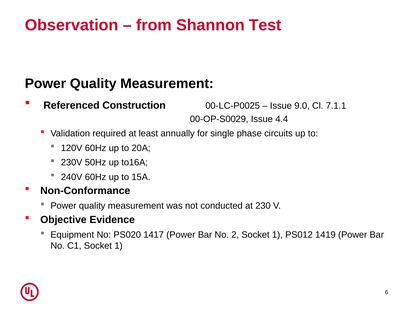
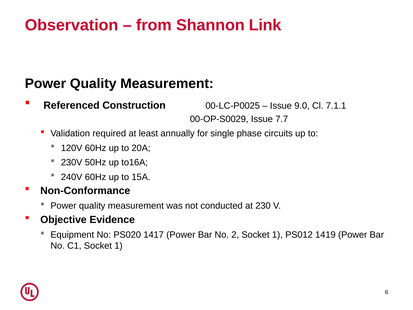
Test: Test -> Link (265, 25)
4.4: 4.4 -> 7.7 (282, 119)
